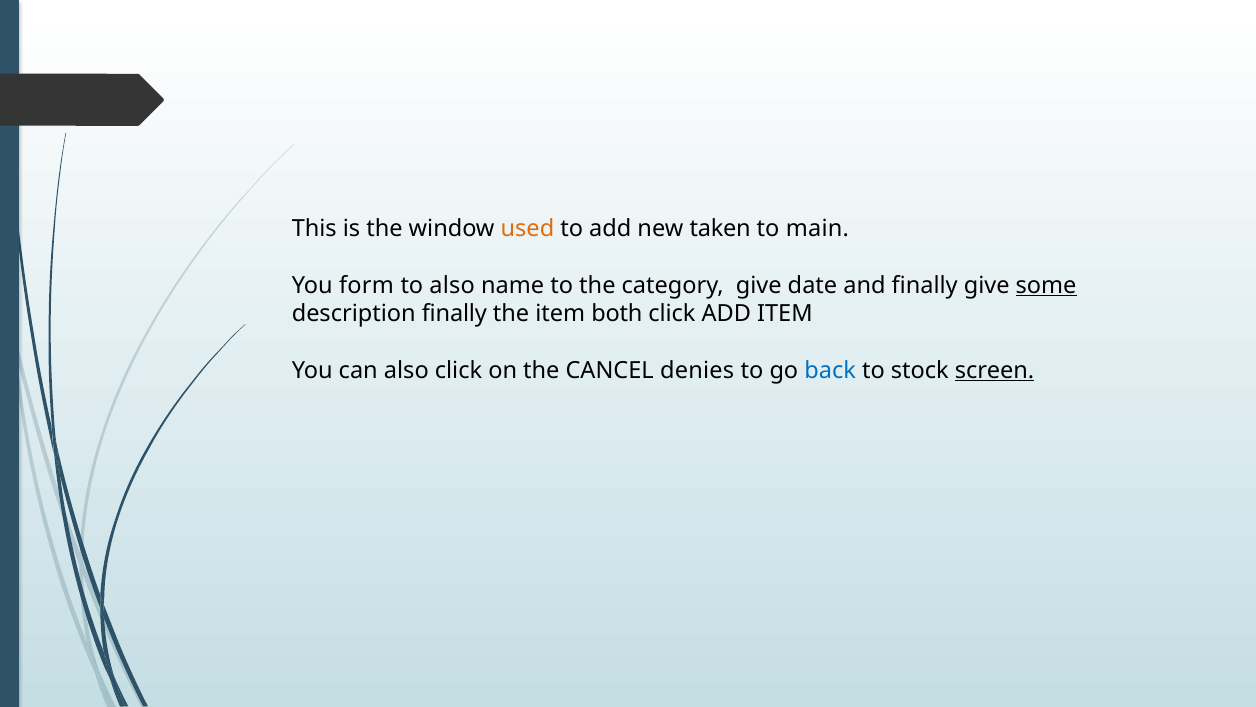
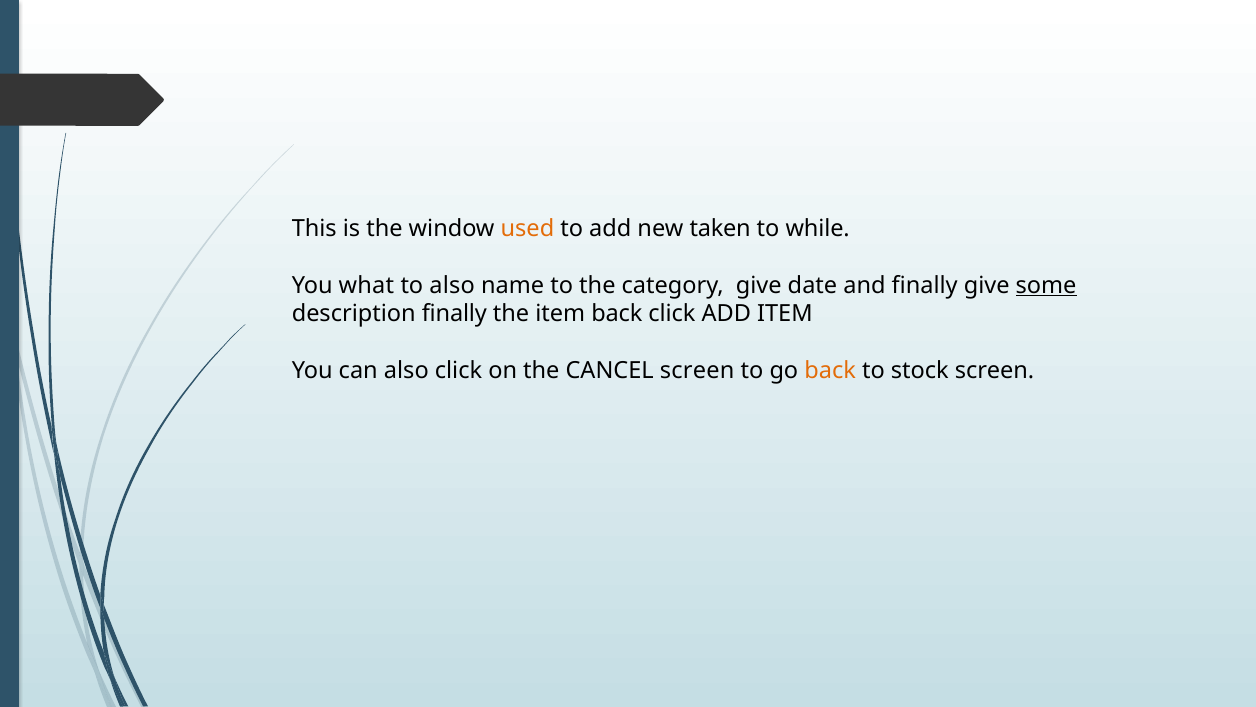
main: main -> while (818, 229)
form: form -> what (366, 285)
item both: both -> back (617, 313)
CANCEL denies: denies -> screen (697, 370)
back colour: blue -> orange (830, 370)
screen underline: present -> none (995, 370)
